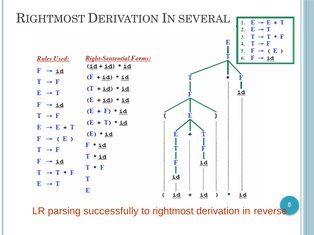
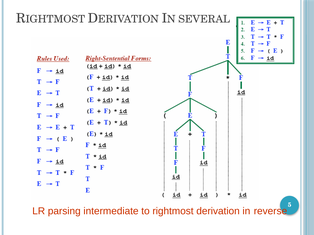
successfully: successfully -> intermediate (111, 211)
